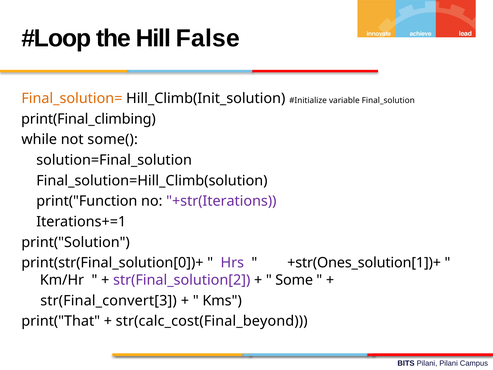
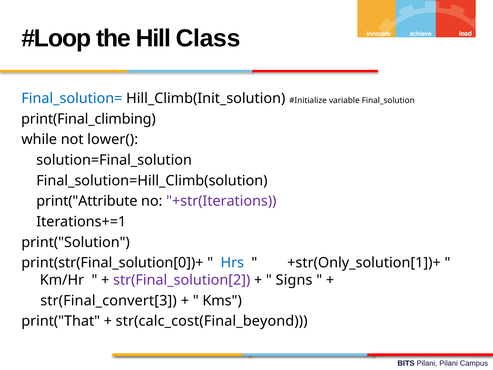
False: False -> Class (208, 38)
Final_solution= colour: orange -> blue (72, 98)
some(: some( -> lower( (113, 139)
print("Function: print("Function -> print("Attribute (87, 201)
Hrs colour: purple -> blue (232, 263)
+str(Ones_solution[1])+: +str(Ones_solution[1])+ -> +str(Only_solution[1])+ (364, 263)
Some: Some -> Signs (294, 280)
